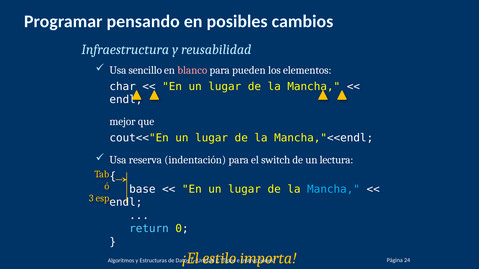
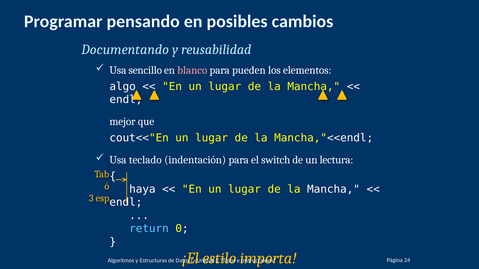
Infraestructura: Infraestructura -> Documentando (125, 50)
char: char -> algo (123, 87)
reserva: reserva -> teclado (145, 160)
base: base -> haya (142, 190)
Mancha colour: light blue -> white (334, 190)
